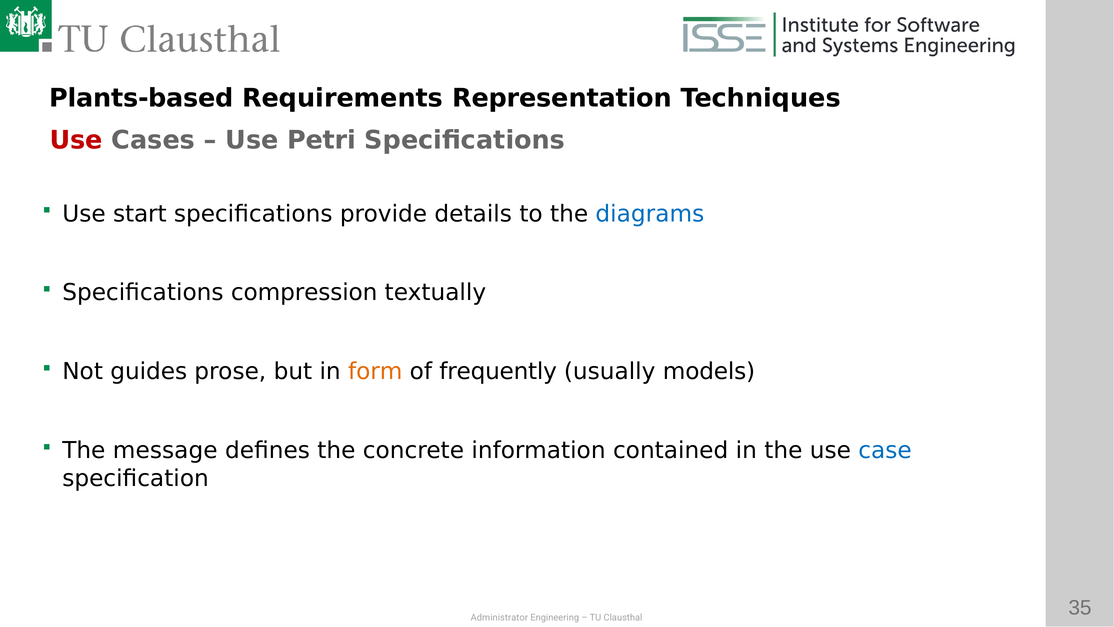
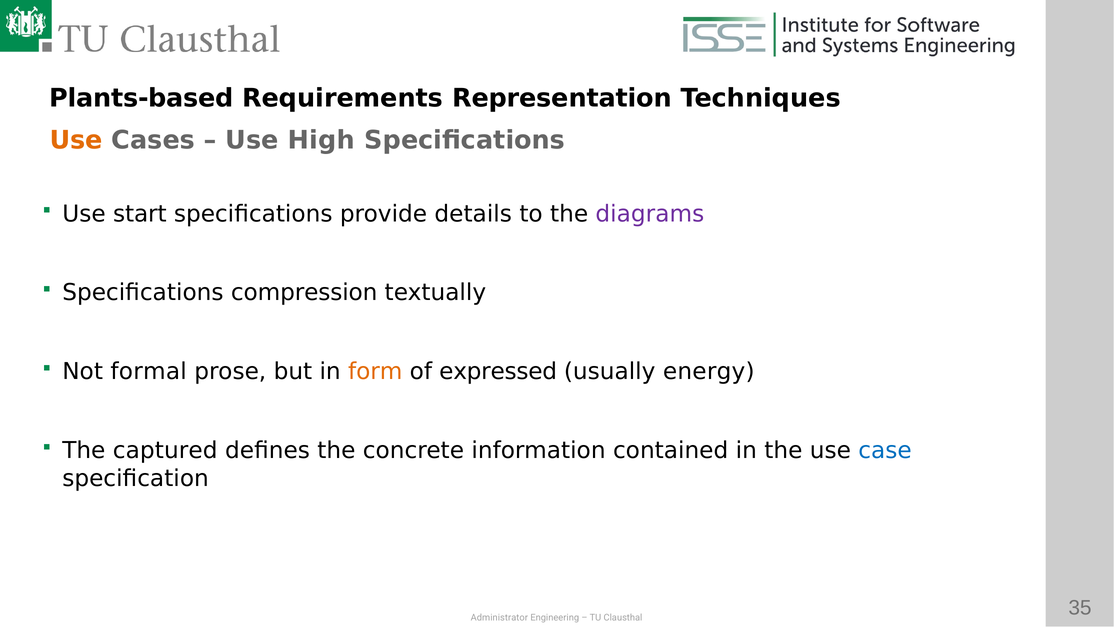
Use colour: red -> orange (76, 140)
Petri: Petri -> High (321, 140)
diagrams colour: blue -> purple (650, 214)
guides: guides -> formal (149, 372)
frequently: frequently -> expressed (498, 372)
models: models -> energy (709, 372)
message: message -> captured (165, 451)
